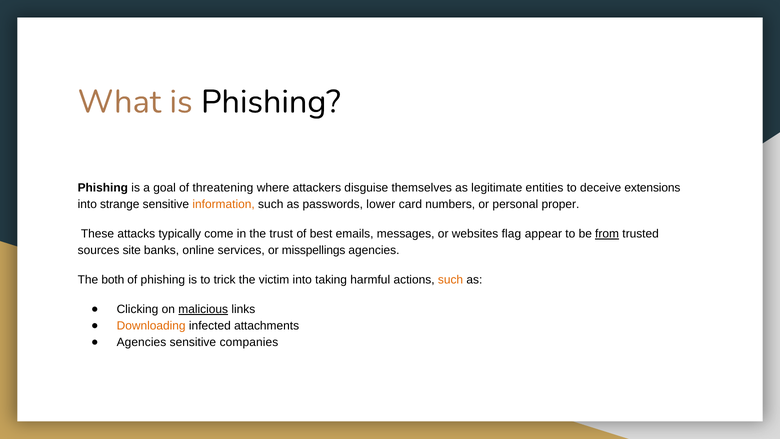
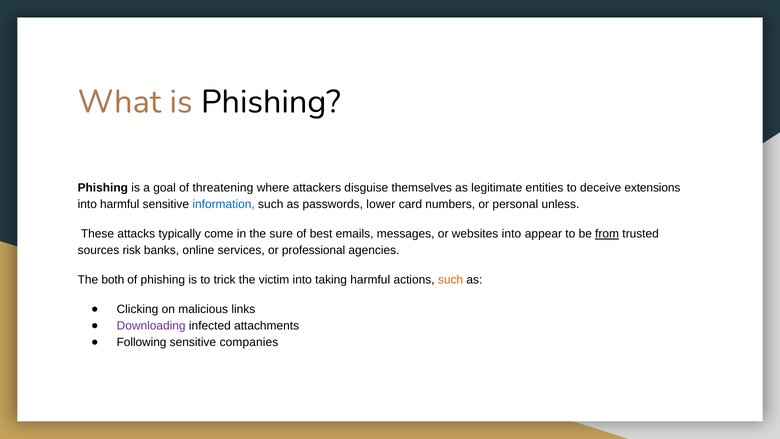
into strange: strange -> harmful (120, 204)
information colour: orange -> blue (224, 204)
proper: proper -> unless (560, 204)
trust: trust -> sure (281, 234)
websites flag: flag -> into (511, 234)
site: site -> risk (132, 250)
misspellings: misspellings -> professional (314, 250)
malicious underline: present -> none (203, 309)
Downloading colour: orange -> purple (151, 326)
Agencies: Agencies -> Following (142, 342)
